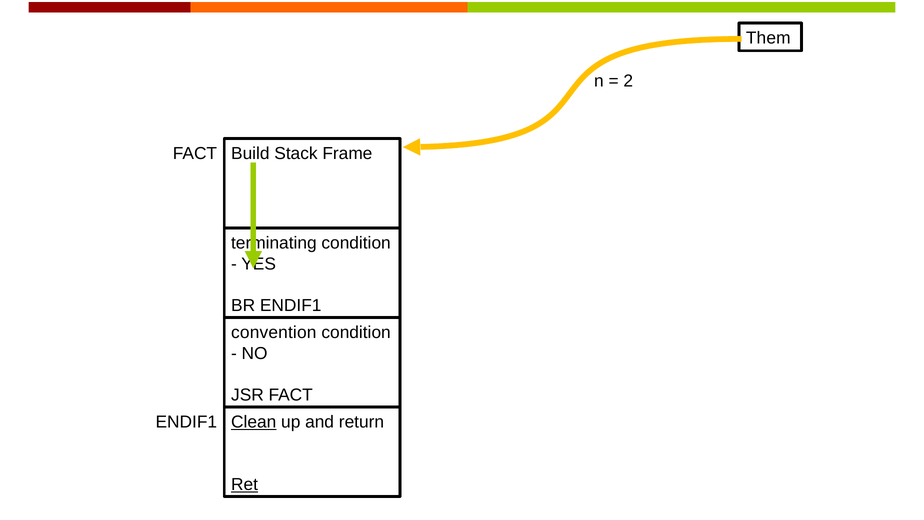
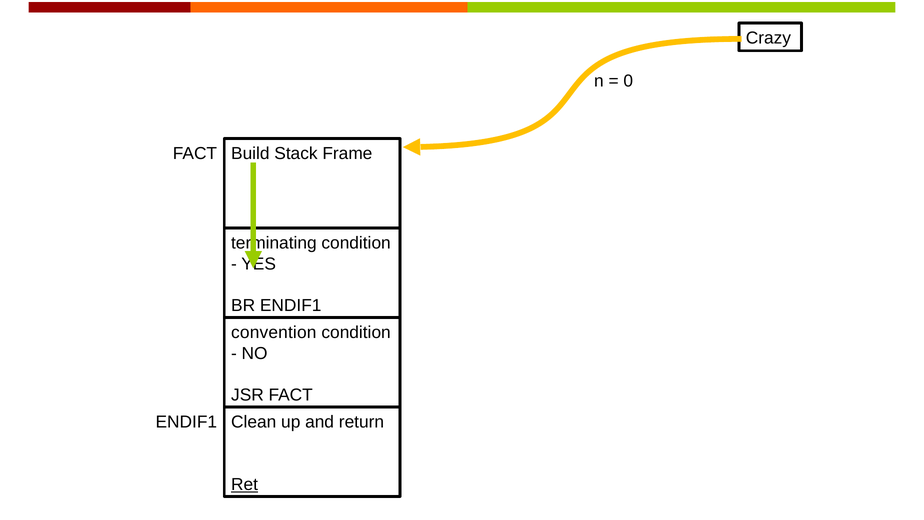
Them: Them -> Crazy (768, 38)
2: 2 -> 0 (628, 81)
Clean underline: present -> none (254, 422)
